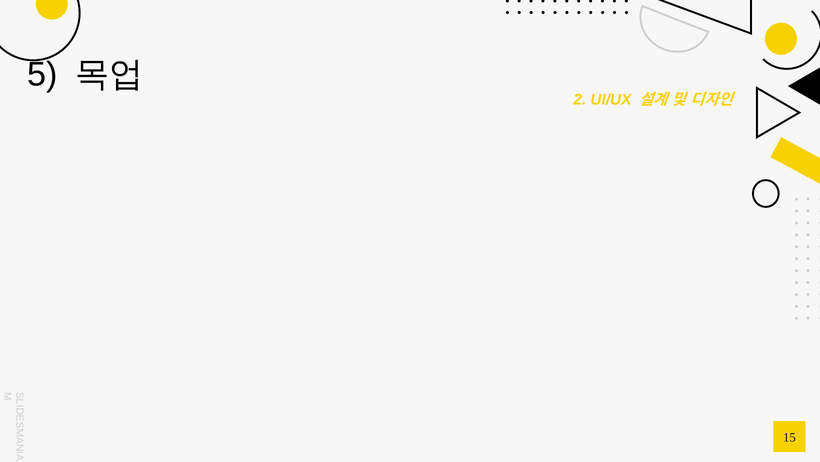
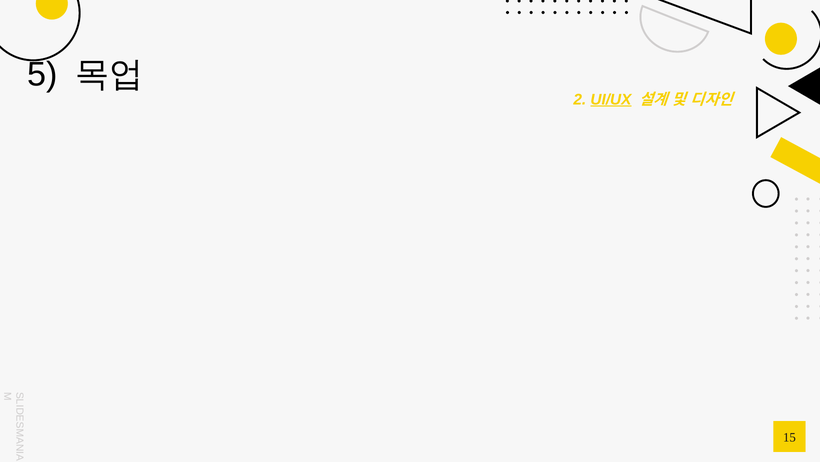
UI/UX underline: none -> present (611, 99)
